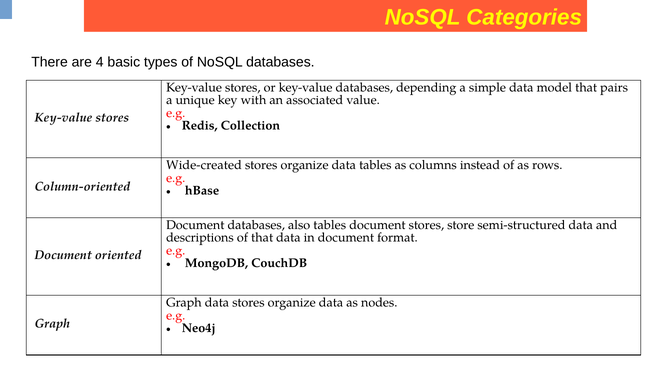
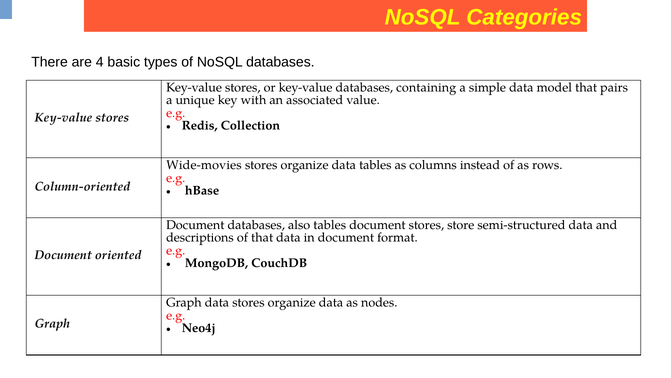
depending: depending -> containing (426, 87)
Wide-created: Wide-created -> Wide-movies (204, 165)
